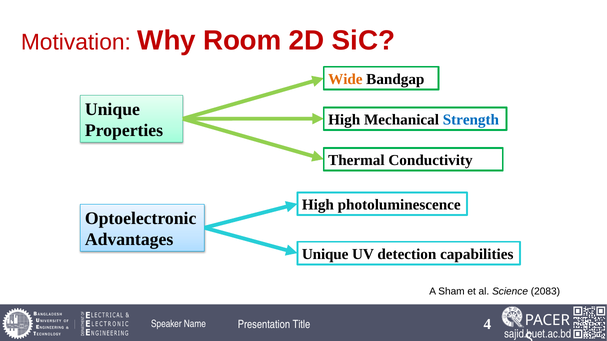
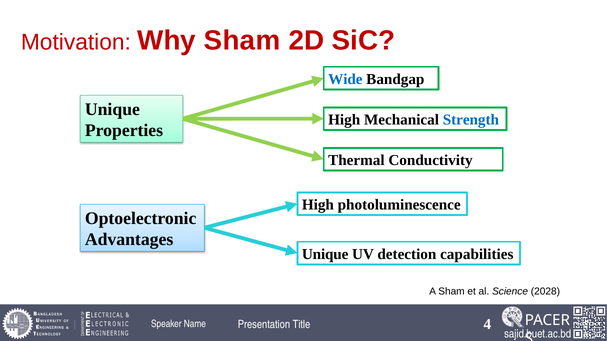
Why Room: Room -> Sham (242, 41)
Wide colour: orange -> blue (345, 79)
2083: 2083 -> 2028 (545, 292)
